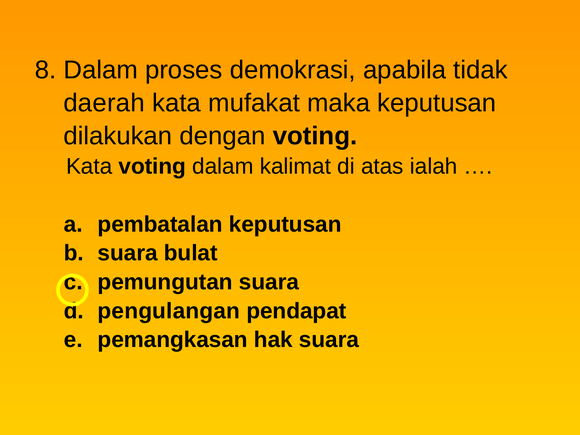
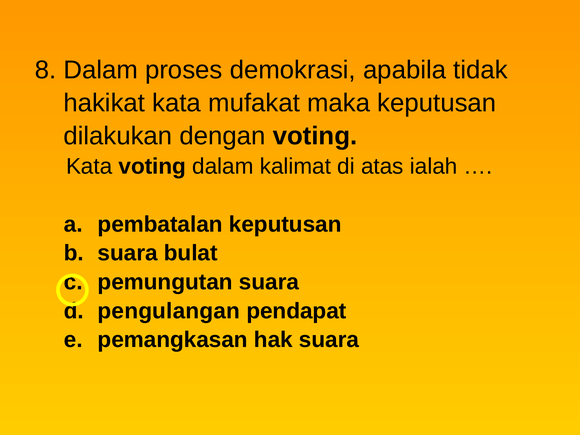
daerah: daerah -> hakikat (104, 103)
